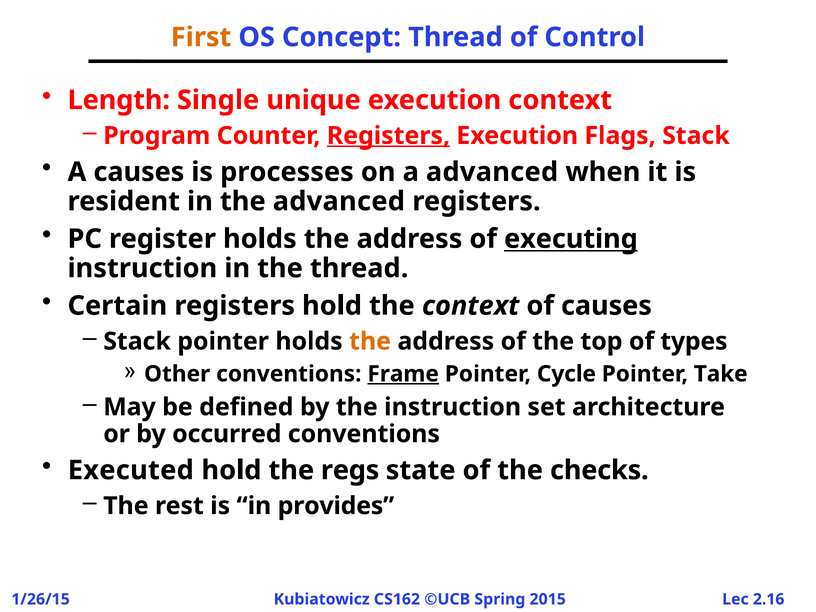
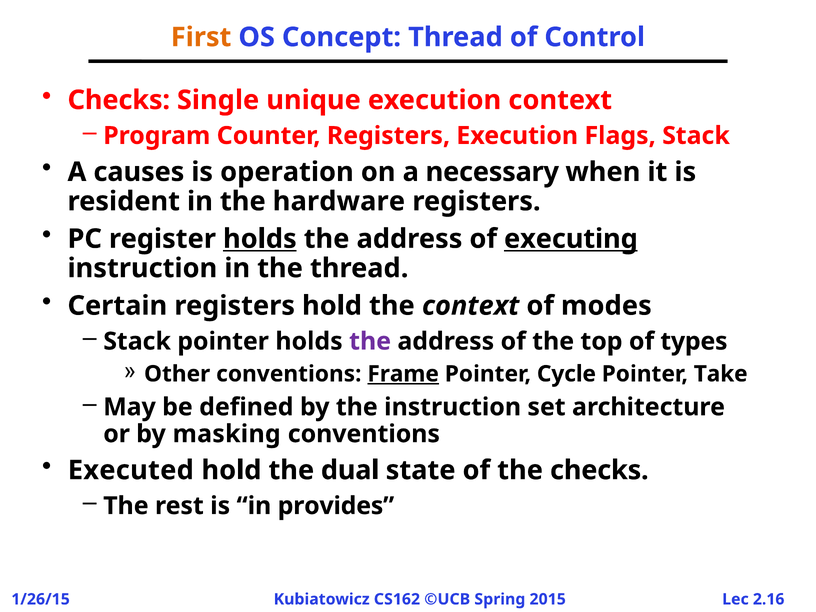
Length: Length -> Checks (119, 100)
Registers underline: present -> none (388, 136)
processes: processes -> operation (287, 172)
a advanced: advanced -> necessary (492, 172)
the advanced: advanced -> hardware (339, 201)
holds underline: none -> present (260, 239)
of causes: causes -> modes (606, 306)
the colour: orange -> purple (370, 341)
occurred: occurred -> masking (227, 434)
regs: regs -> dual (350, 470)
